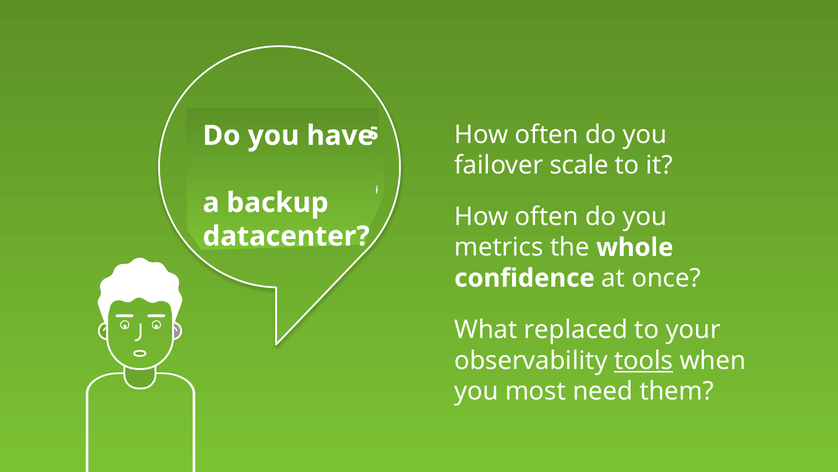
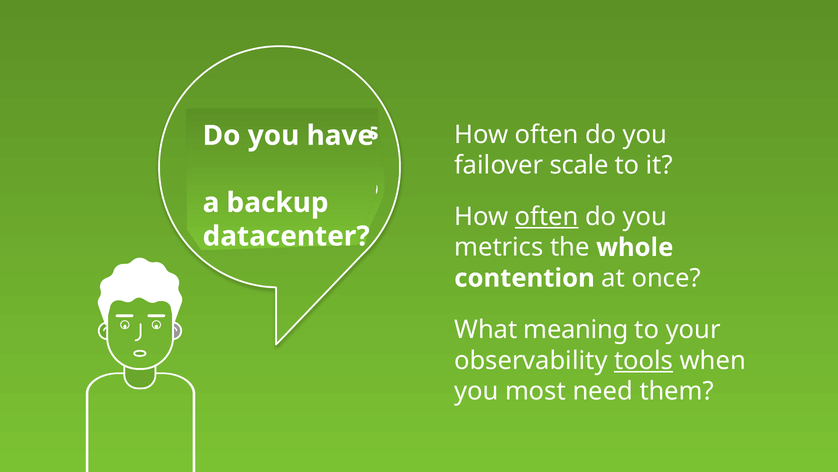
often underline: none -> present (547, 216)
confidence: confidence -> contention (525, 278)
replaced: replaced -> meaning (576, 329)
